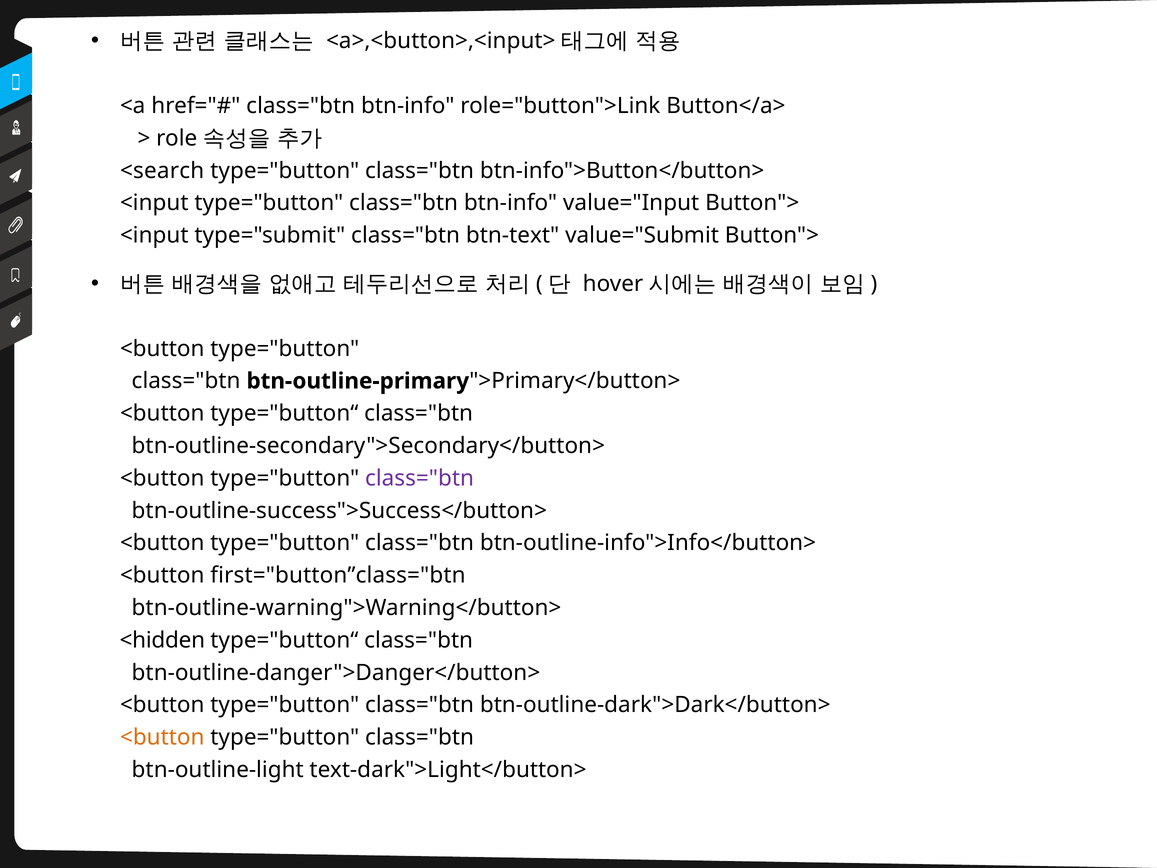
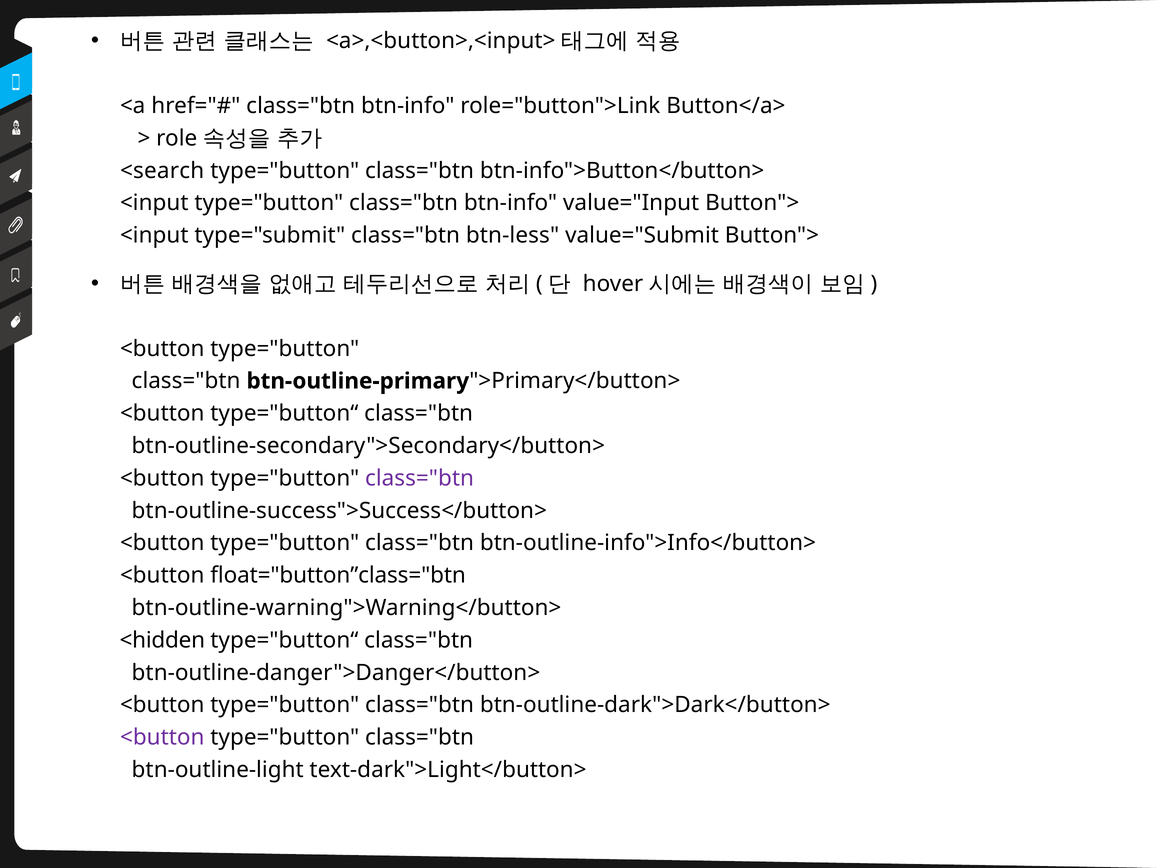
btn-text: btn-text -> btn-less (513, 235)
first="button”class="btn: first="button”class="btn -> float="button”class="btn (338, 575)
<button colour: orange -> purple (162, 737)
